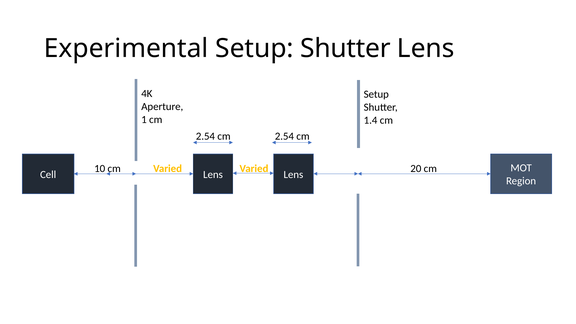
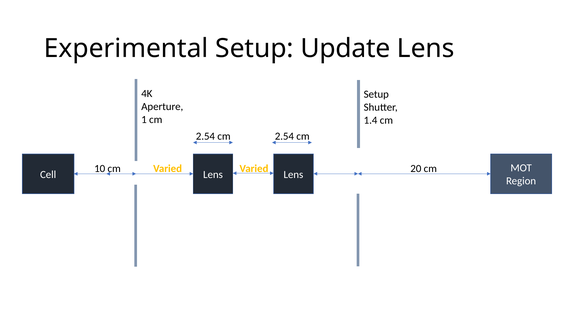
Experimental Setup Shutter: Shutter -> Update (345, 48)
